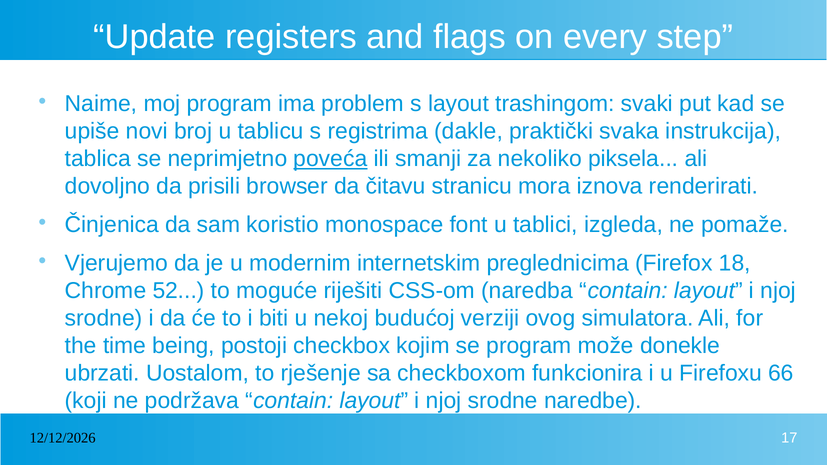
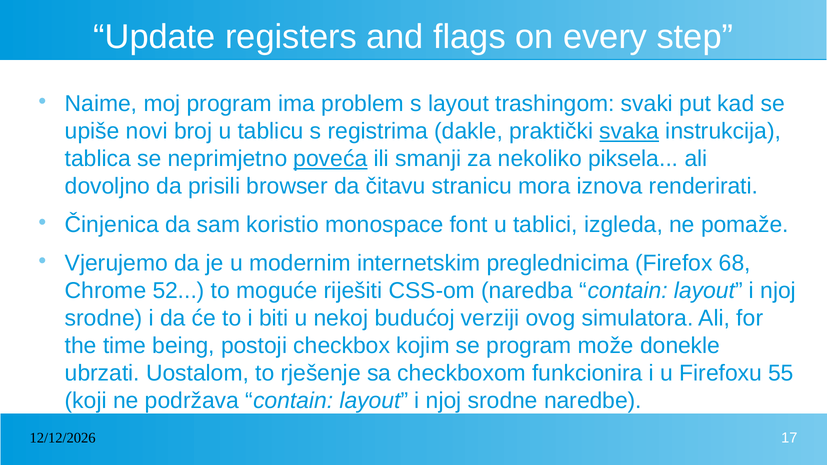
svaka underline: none -> present (629, 131)
18: 18 -> 68 (735, 264)
66: 66 -> 55 (781, 374)
